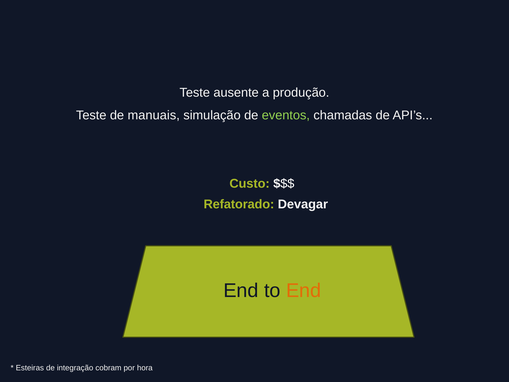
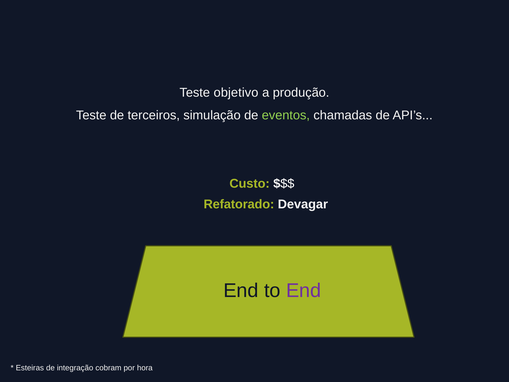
ausente: ausente -> objetivo (236, 92)
manuais: manuais -> terceiros (154, 115)
End colour: orange -> purple (304, 290)
